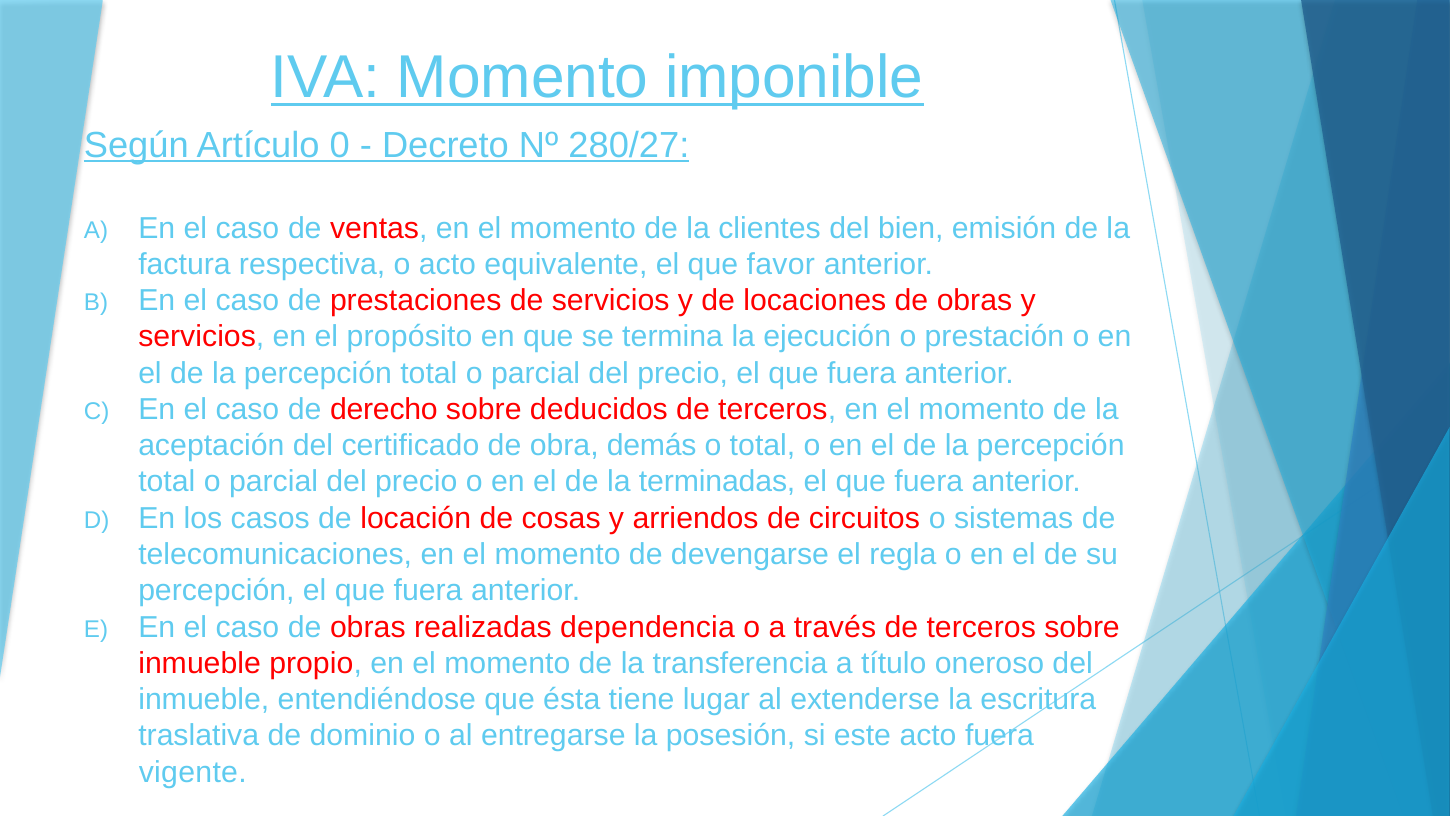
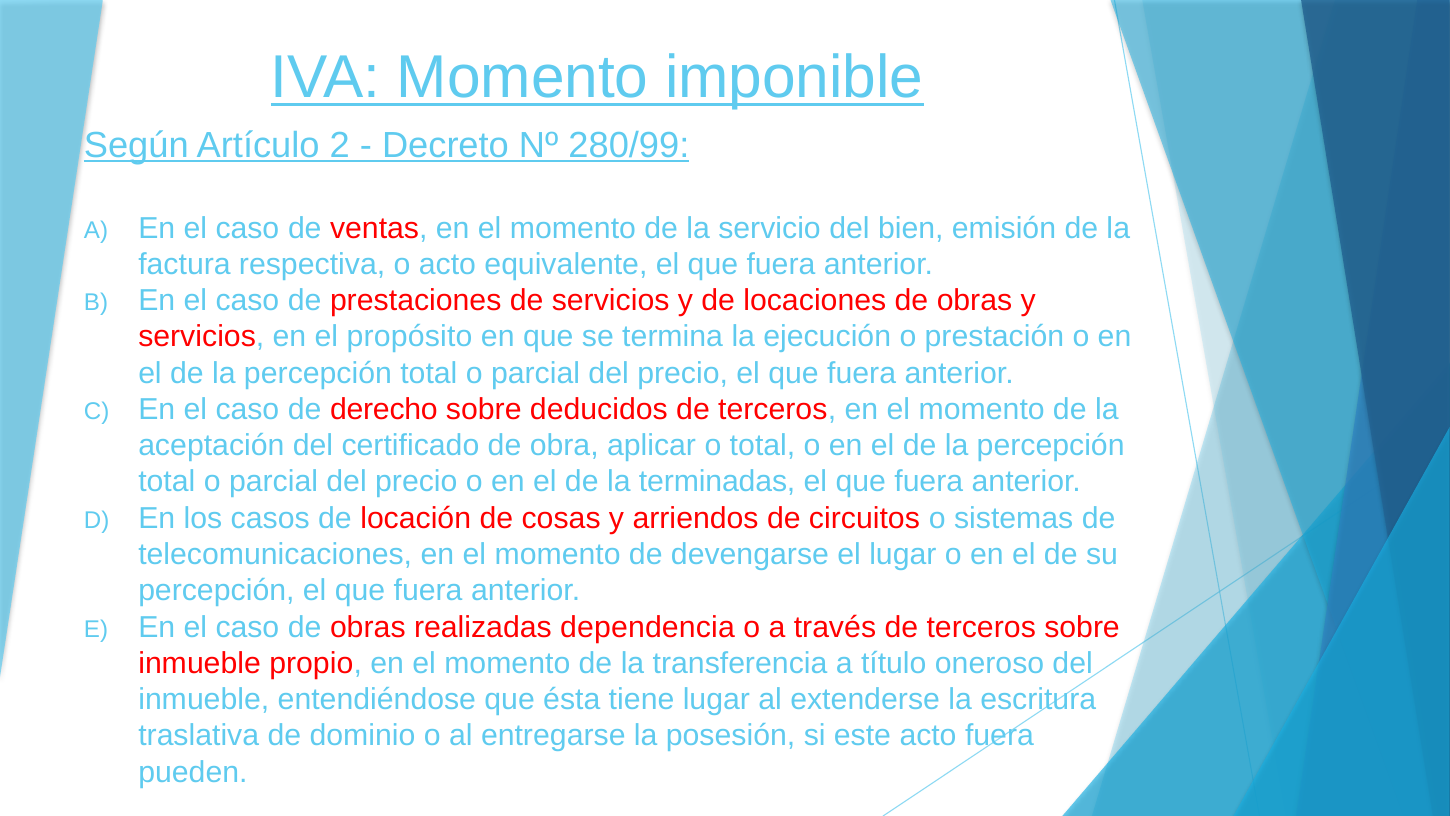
0: 0 -> 2 (340, 145)
280/27: 280/27 -> 280/99 (629, 145)
clientes: clientes -> servicio (770, 228)
equivalente el que favor: favor -> fuera (781, 264)
demás: demás -> aplicar (652, 446)
el regla: regla -> lugar (903, 554)
vigente: vigente -> pueden (193, 772)
